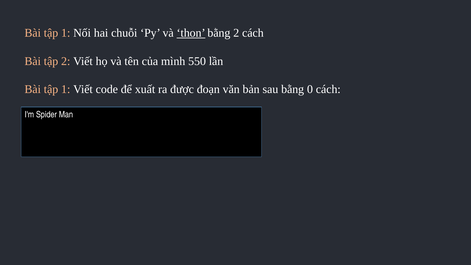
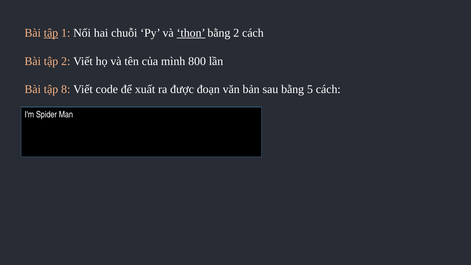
tập underline: none -> present (51, 33)
550: 550 -> 800 (197, 61)
1: 1 -> 8 (66, 89)
0: 0 -> 5 (310, 89)
